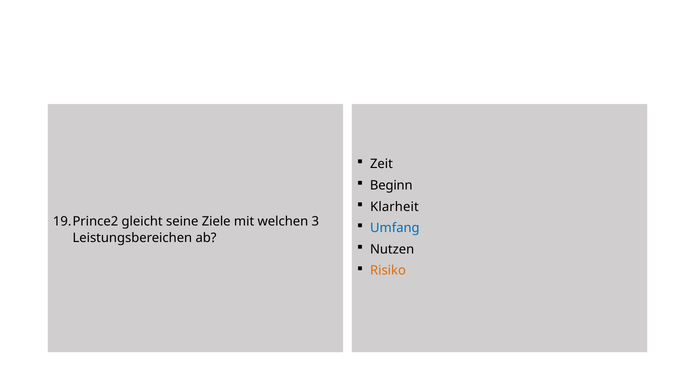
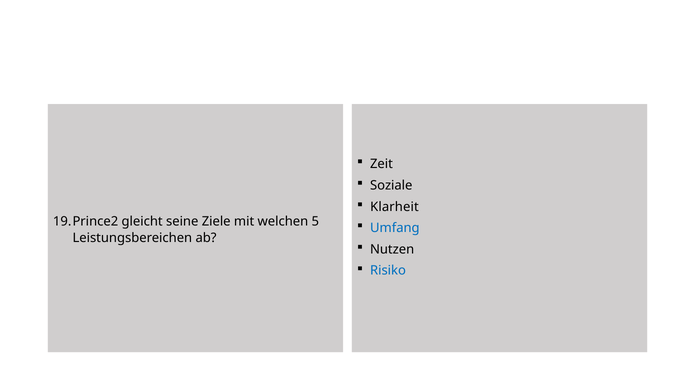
Beginn: Beginn -> Soziale (391, 185)
3: 3 -> 5 (315, 221)
Risiko colour: orange -> blue (388, 271)
